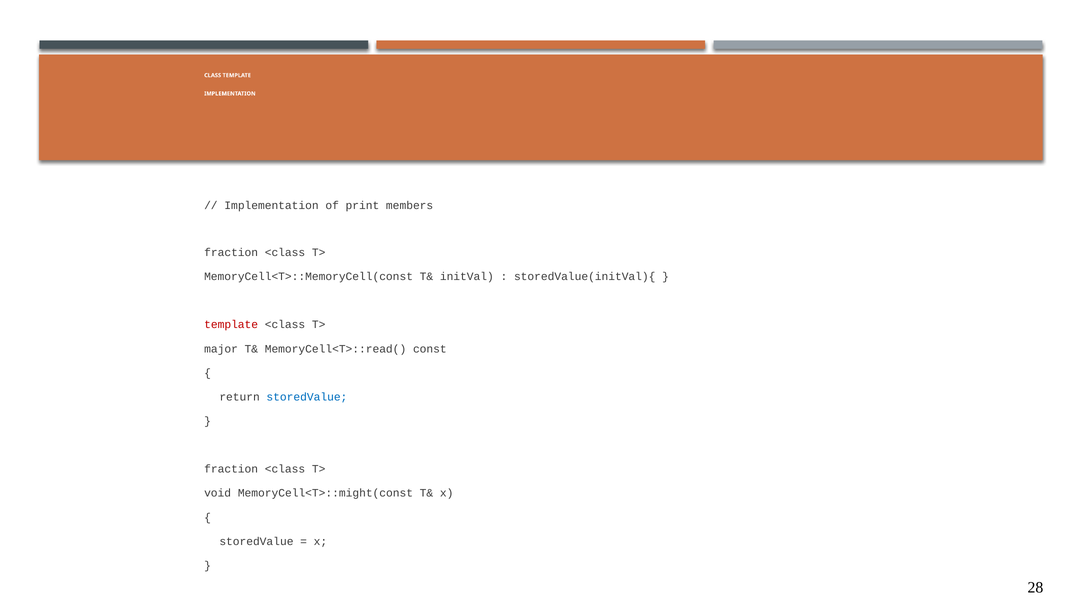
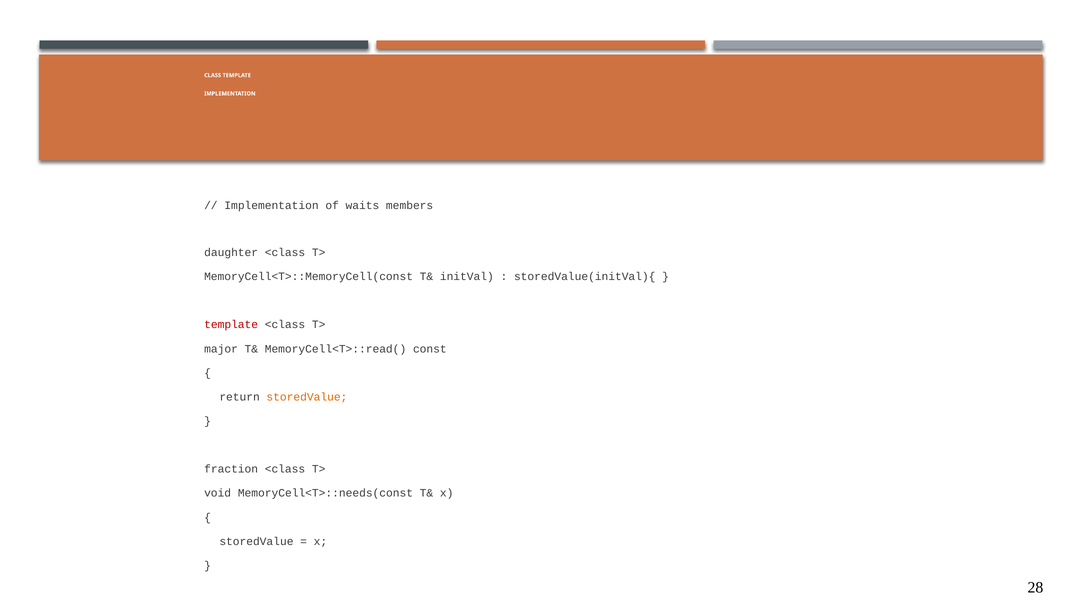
print: print -> waits (362, 205)
fraction: fraction -> daughter (231, 252)
storedValue colour: blue -> orange (307, 397)
MemoryCell<T>::might(const: MemoryCell<T>::might(const -> MemoryCell<T>::needs(const (325, 493)
